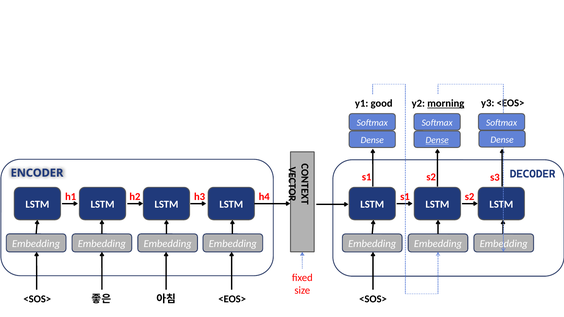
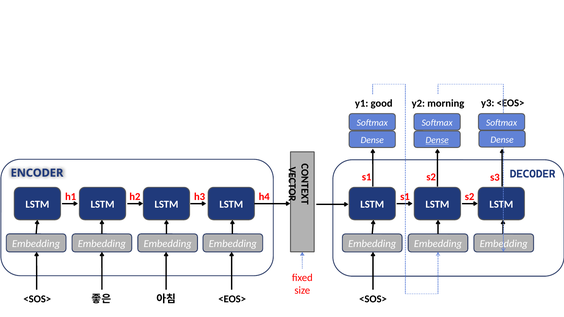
morning underline: present -> none (446, 103)
